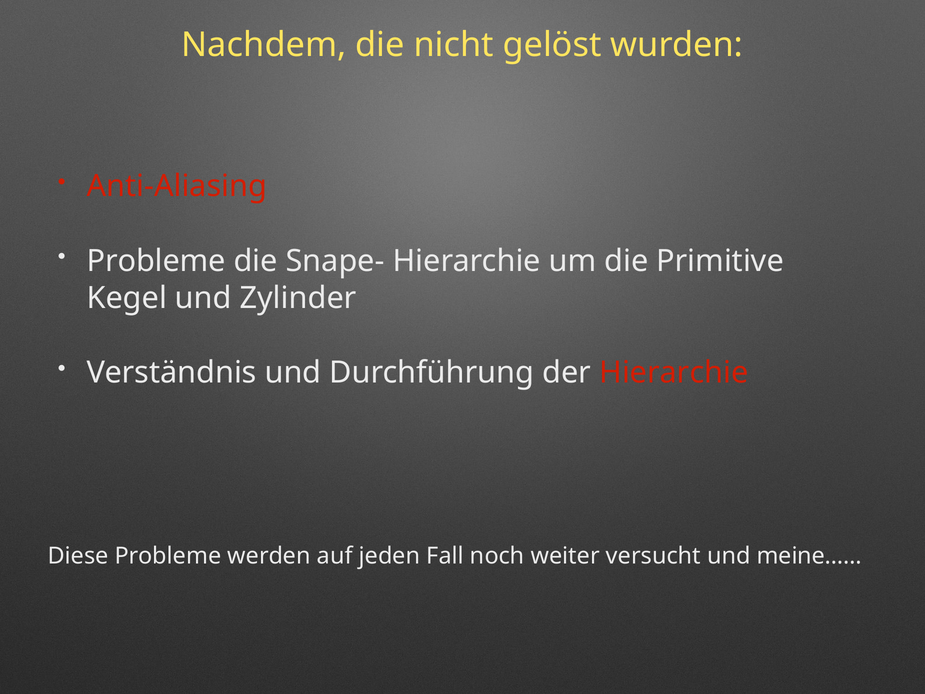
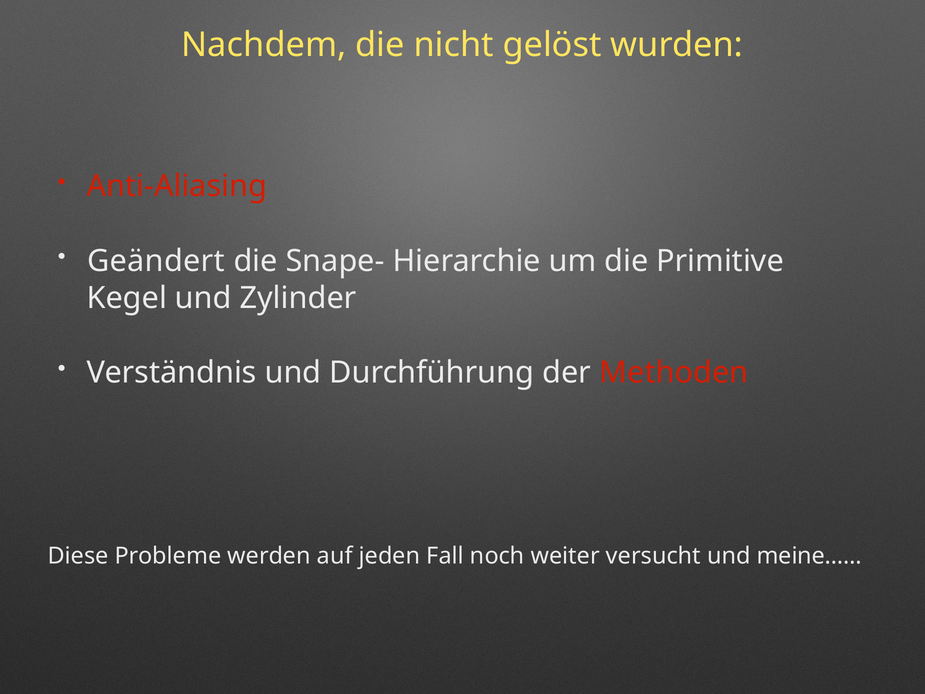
Probleme: Probleme -> Geändert (156, 261)
der Hierarchie: Hierarchie -> Methoden (674, 373)
